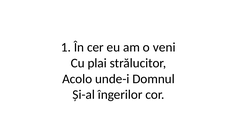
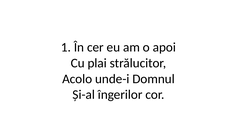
veni: veni -> apoi (164, 47)
